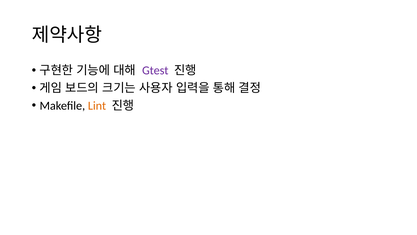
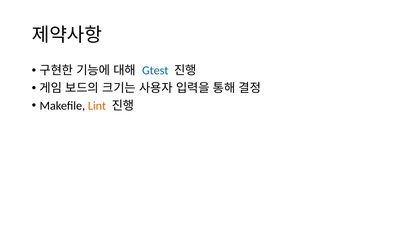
Gtest colour: purple -> blue (155, 71)
